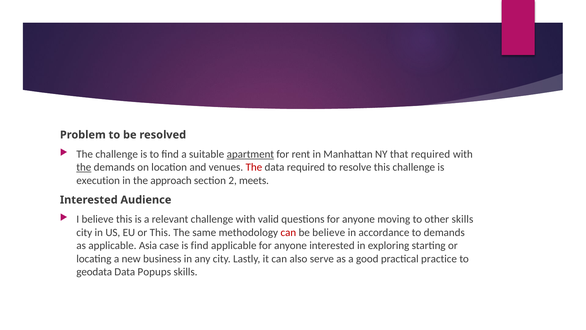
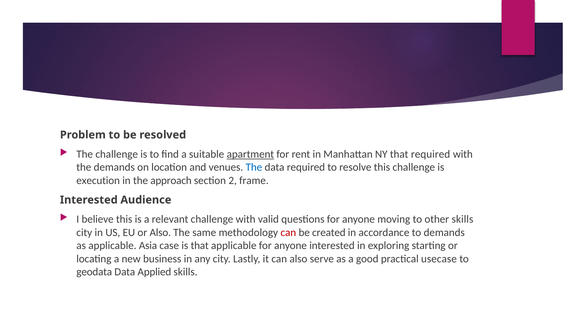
the underline: present -> none (84, 167)
The colour: red -> blue (254, 167)
meets: meets -> frame (254, 180)
or This: This -> Also (160, 232)
be believe: believe -> created (329, 232)
is find: find -> that (200, 245)
practice: practice -> usecase (439, 258)
Popups: Popups -> Applied (154, 272)
